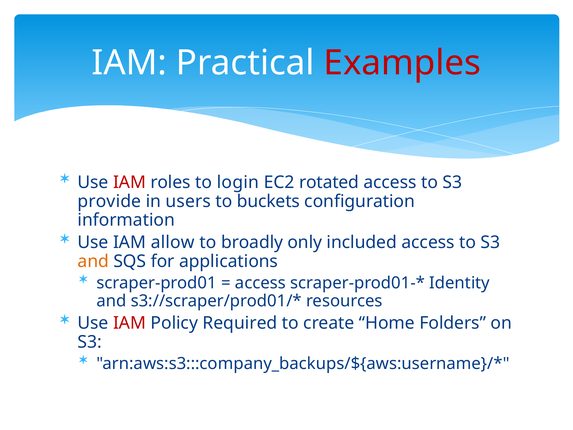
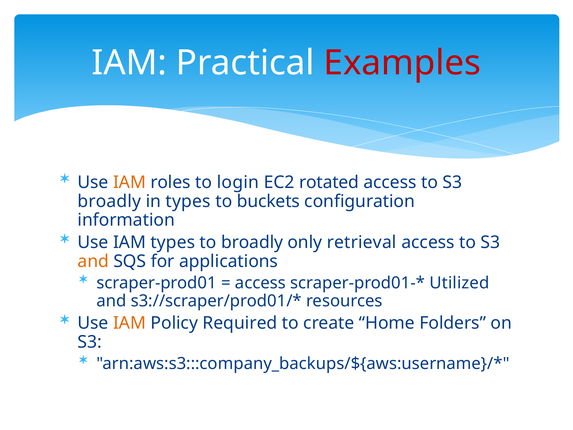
IAM colour: red -> orange (130, 182)
provide: provide -> broadly (109, 201)
in users: users -> types (188, 201)
IAM allow: allow -> types (173, 242)
included: included -> retrieval (362, 242)
Identity: Identity -> Utilized (460, 283)
IAM colour: red -> orange (130, 323)
